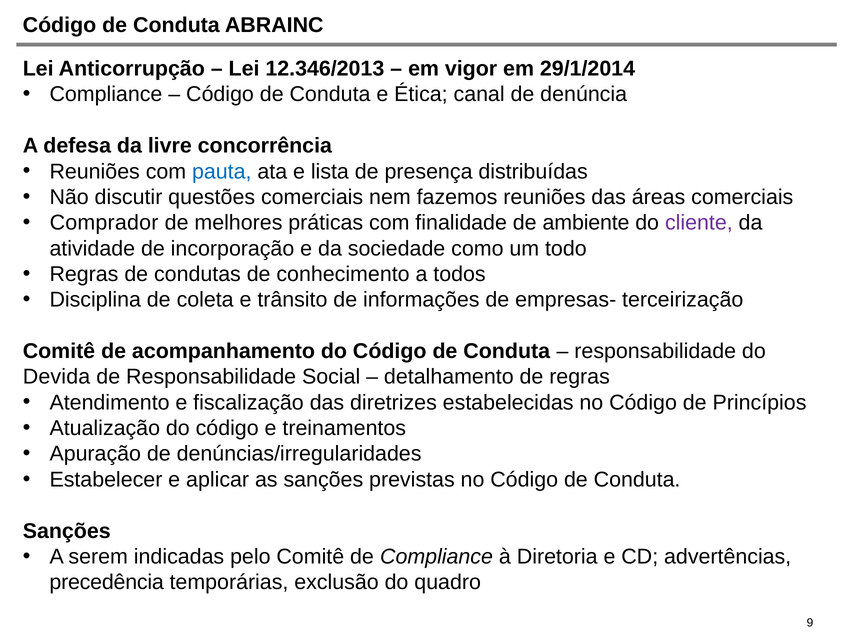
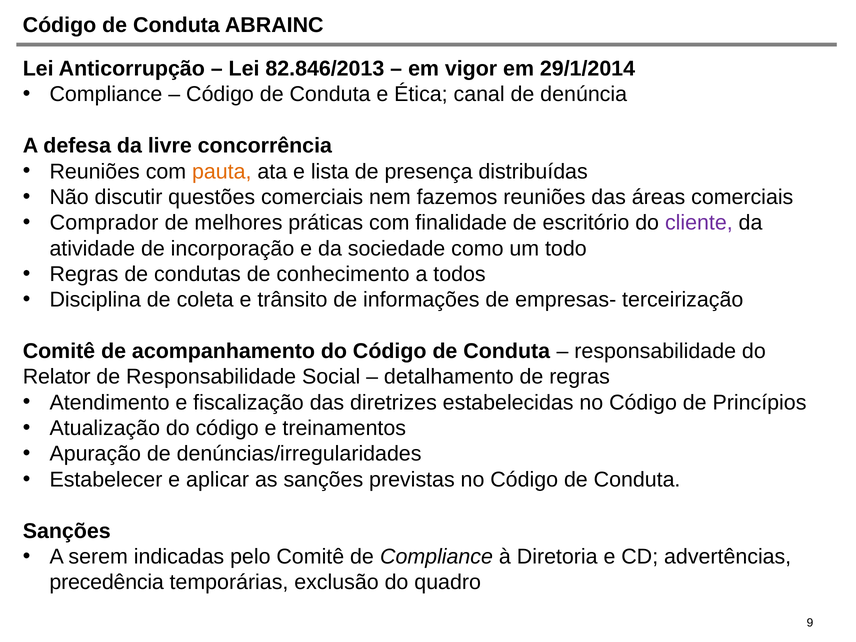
12.346/2013: 12.346/2013 -> 82.846/2013 (325, 69)
pauta colour: blue -> orange (222, 171)
ambiente: ambiente -> escritório (586, 223)
Devida: Devida -> Relator (57, 377)
